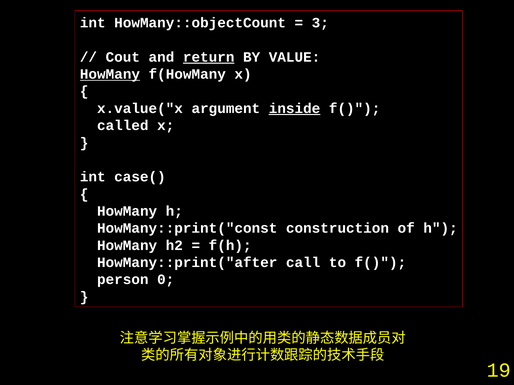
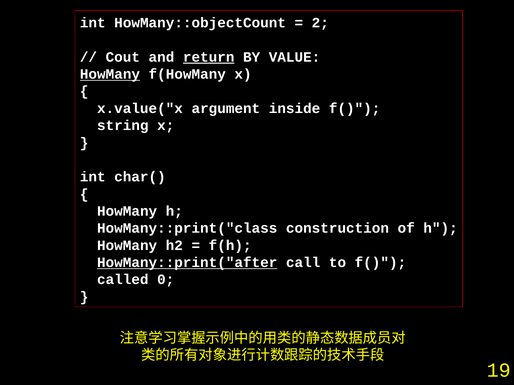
3: 3 -> 2 (320, 23)
inside underline: present -> none (295, 109)
called: called -> string (123, 126)
case(: case( -> char( (140, 177)
HowMany::print("const: HowMany::print("const -> HowMany::print("class (187, 229)
HowMany::print("after underline: none -> present (187, 263)
person: person -> called (123, 280)
